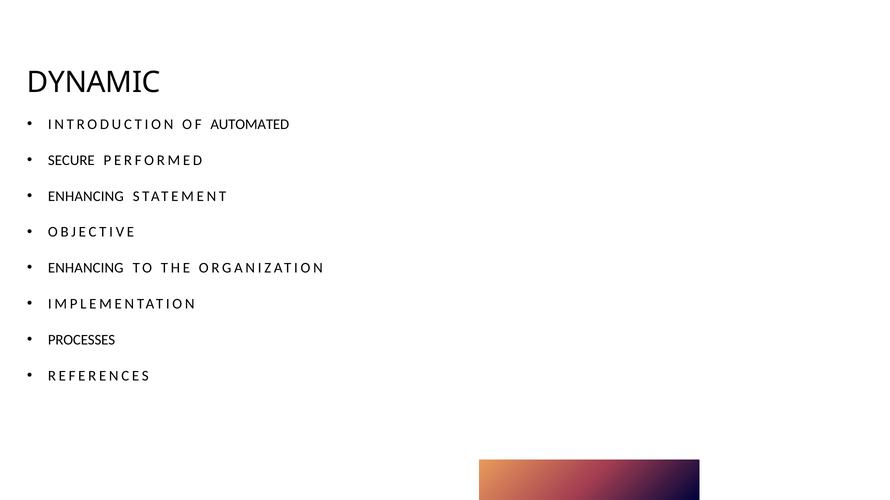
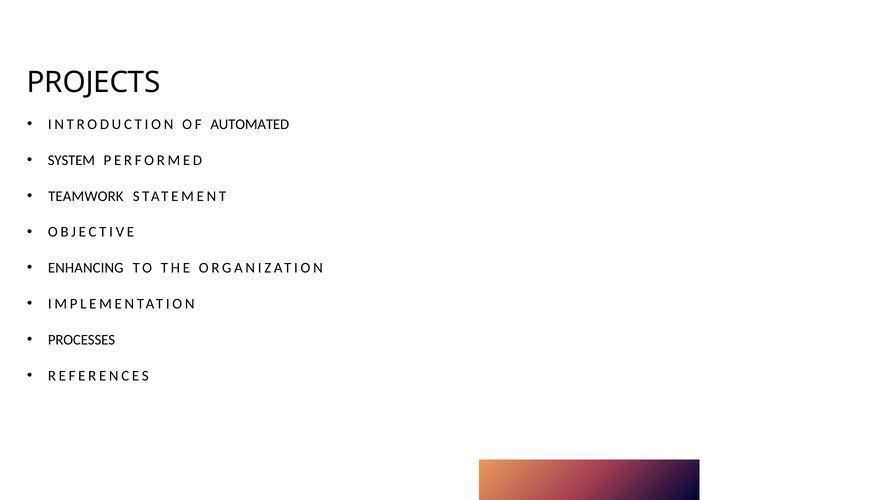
DYNAMIC: DYNAMIC -> PROJECTS (94, 83)
SECURE: SECURE -> SYSTEM (71, 160)
ENHANCING: ENHANCING -> TEAMWORK (86, 196)
